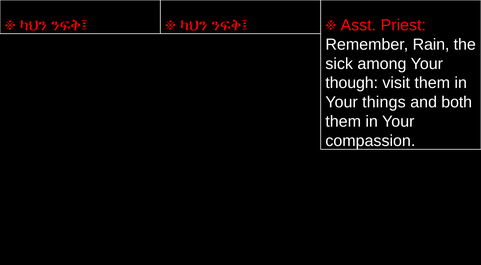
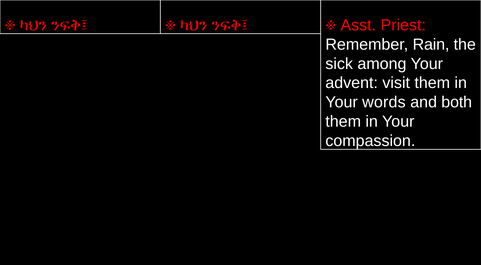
though: though -> advent (352, 83)
things: things -> words (384, 102)
